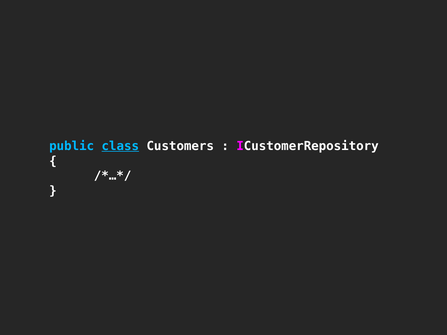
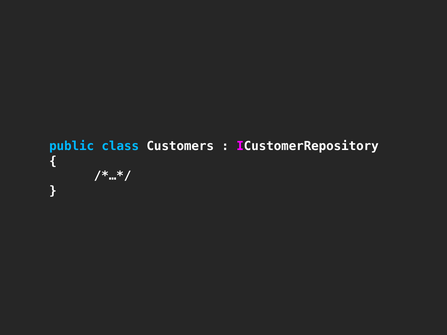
class underline: present -> none (120, 146)
